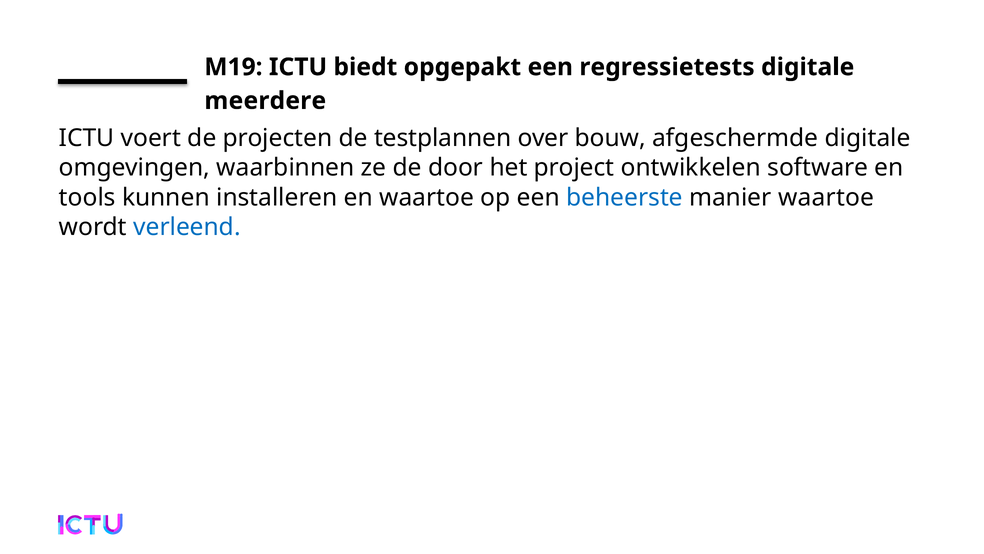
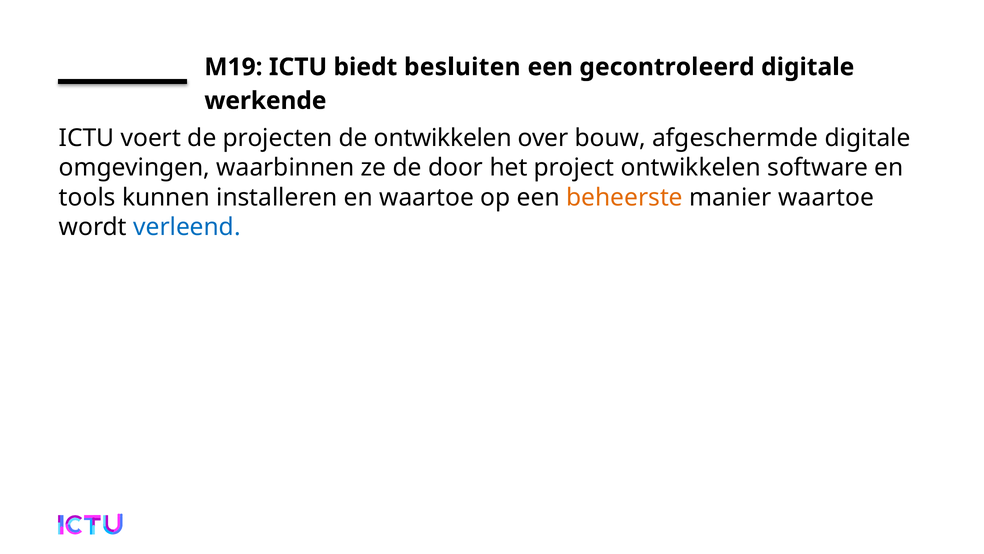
opgepakt: opgepakt -> besluiten (462, 67)
regressietests: regressietests -> gecontroleerd (667, 67)
meerdere: meerdere -> werkende (265, 101)
de testplannen: testplannen -> ontwikkelen (443, 138)
beheerste colour: blue -> orange (624, 197)
